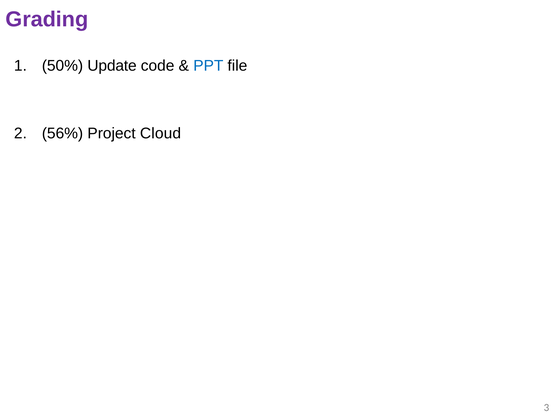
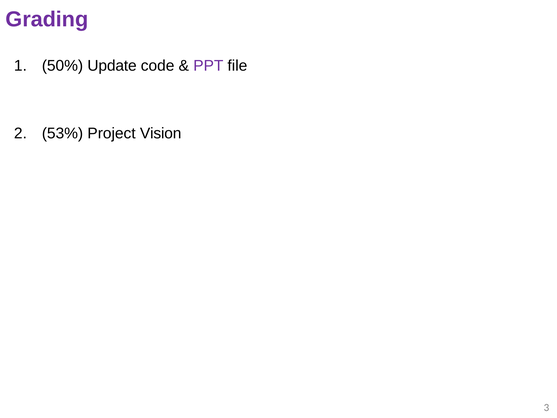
PPT colour: blue -> purple (208, 66)
56%: 56% -> 53% (62, 133)
Cloud: Cloud -> Vision (161, 133)
